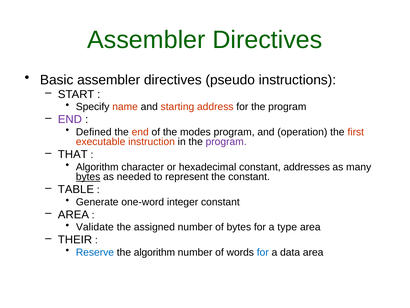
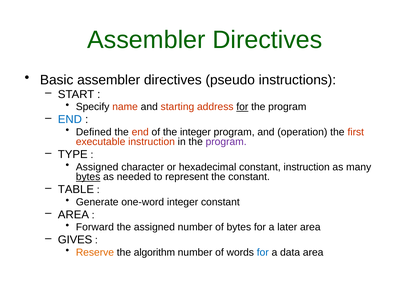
for underline: none -> present (242, 107)
END colour: purple -> blue (70, 119)
the modes: modes -> integer (195, 132)
THAT: THAT -> TYPE (73, 154)
Algorithm: Algorithm -> Assigned (97, 167)
constant addresses: addresses -> instruction (307, 167)
Validate: Validate -> Forward (95, 227)
type: type -> later (287, 227)
THEIR: THEIR -> GIVES (75, 239)
Reserve colour: blue -> orange (95, 252)
